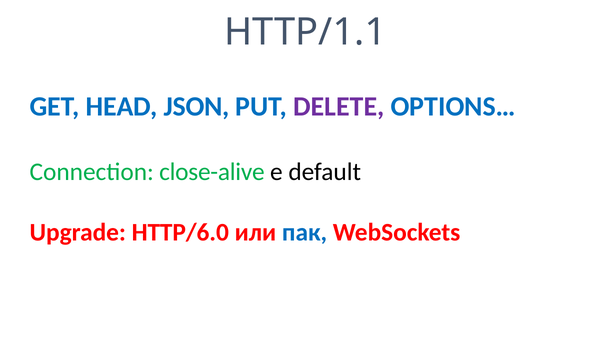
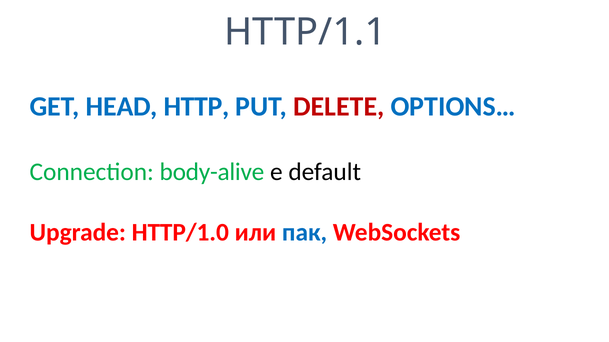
JSON: JSON -> HTTP (197, 107)
DELETE colour: purple -> red (339, 107)
close-alive: close-alive -> body-alive (212, 172)
HTTP/6.0: HTTP/6.0 -> HTTP/1.0 (180, 233)
